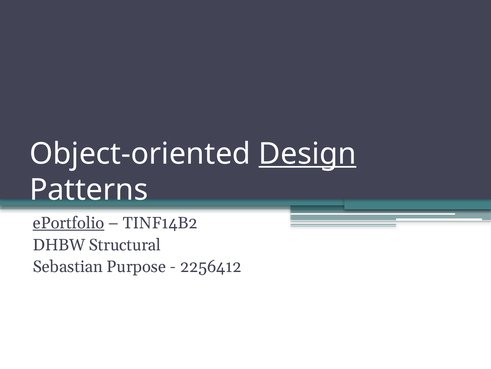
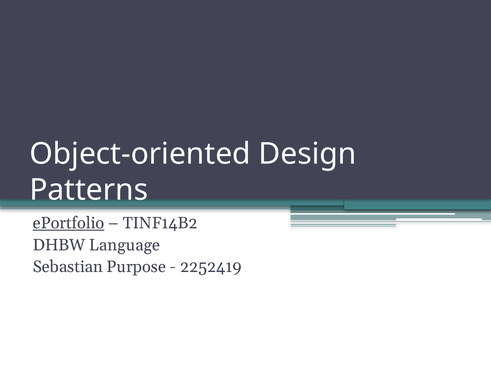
Design underline: present -> none (307, 154)
Structural: Structural -> Language (125, 244)
2256412: 2256412 -> 2252419 (211, 266)
